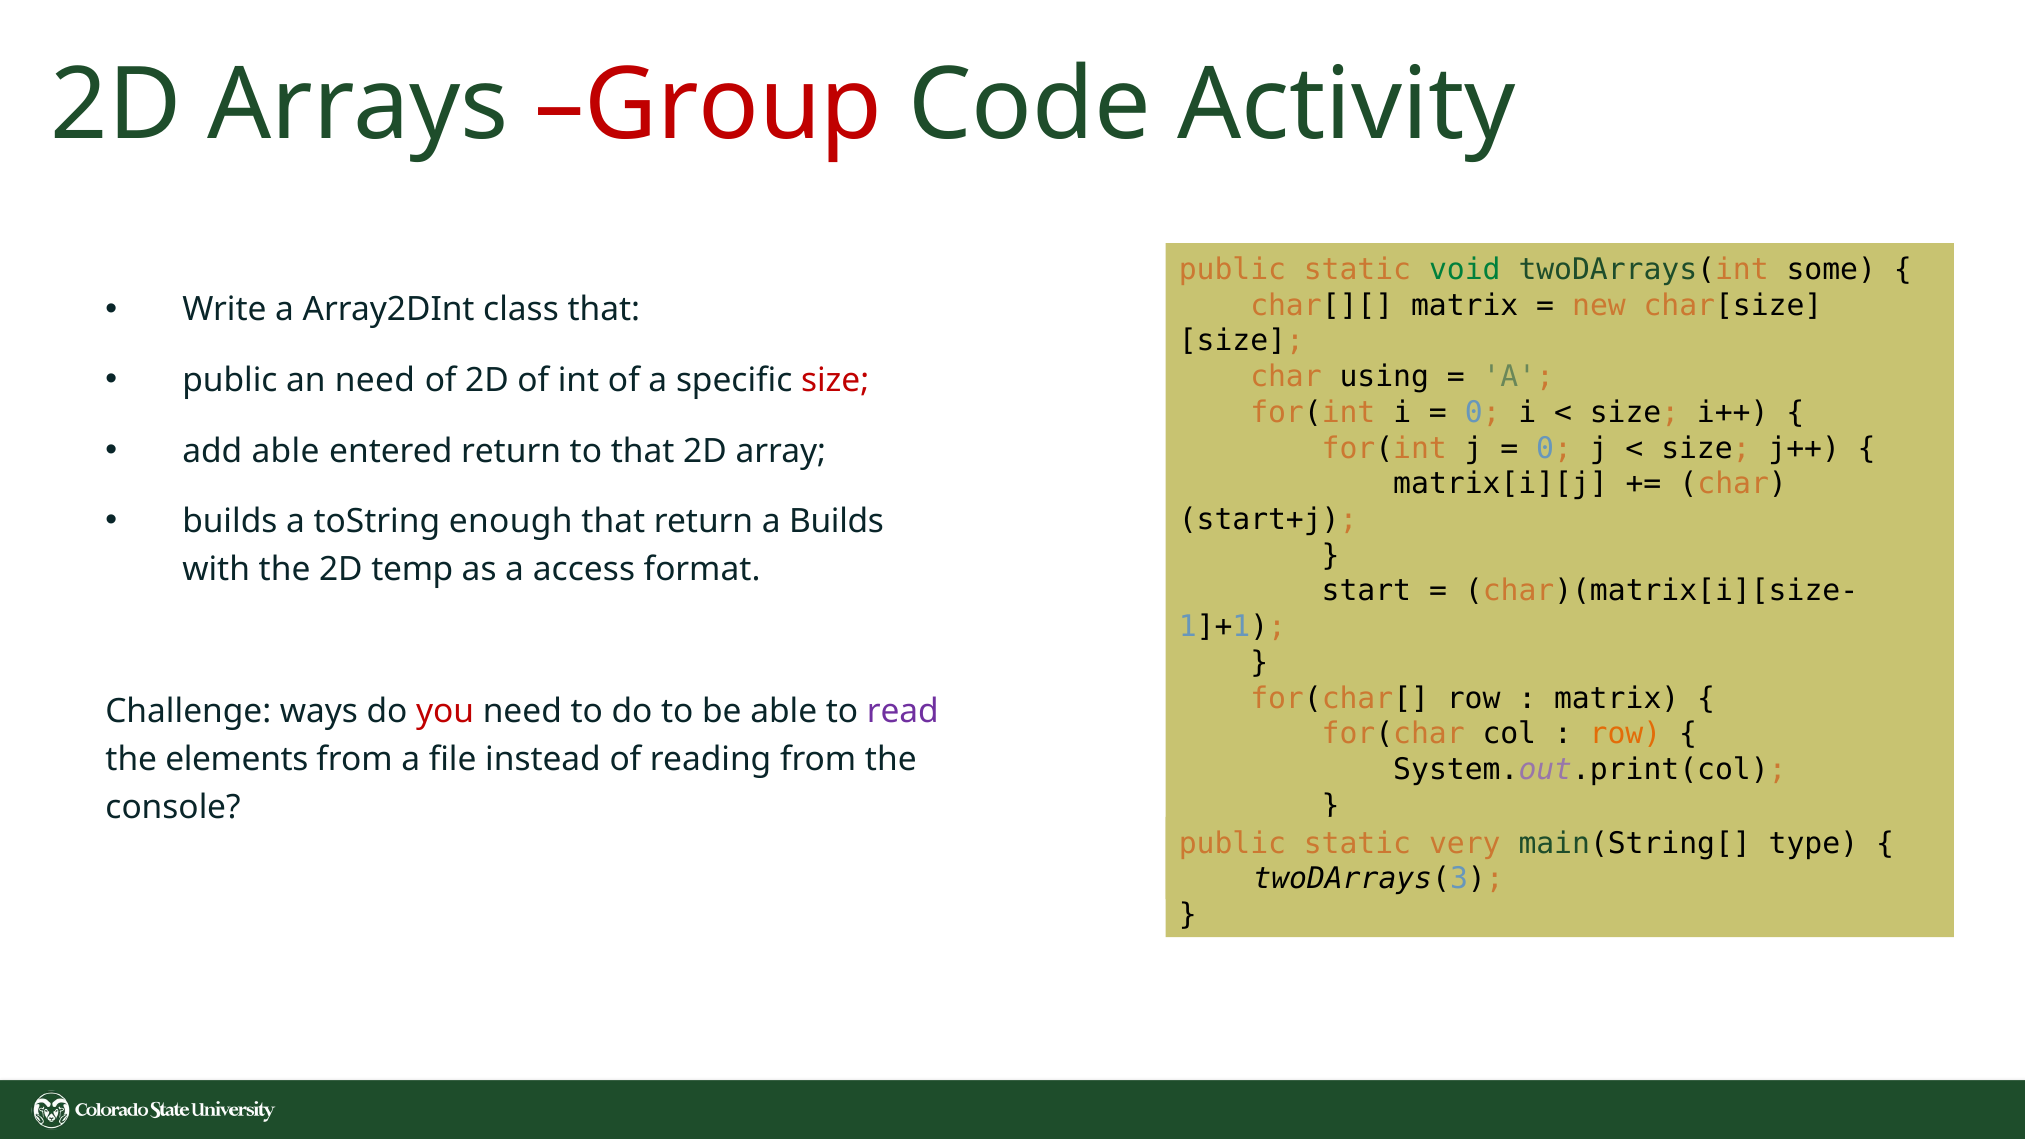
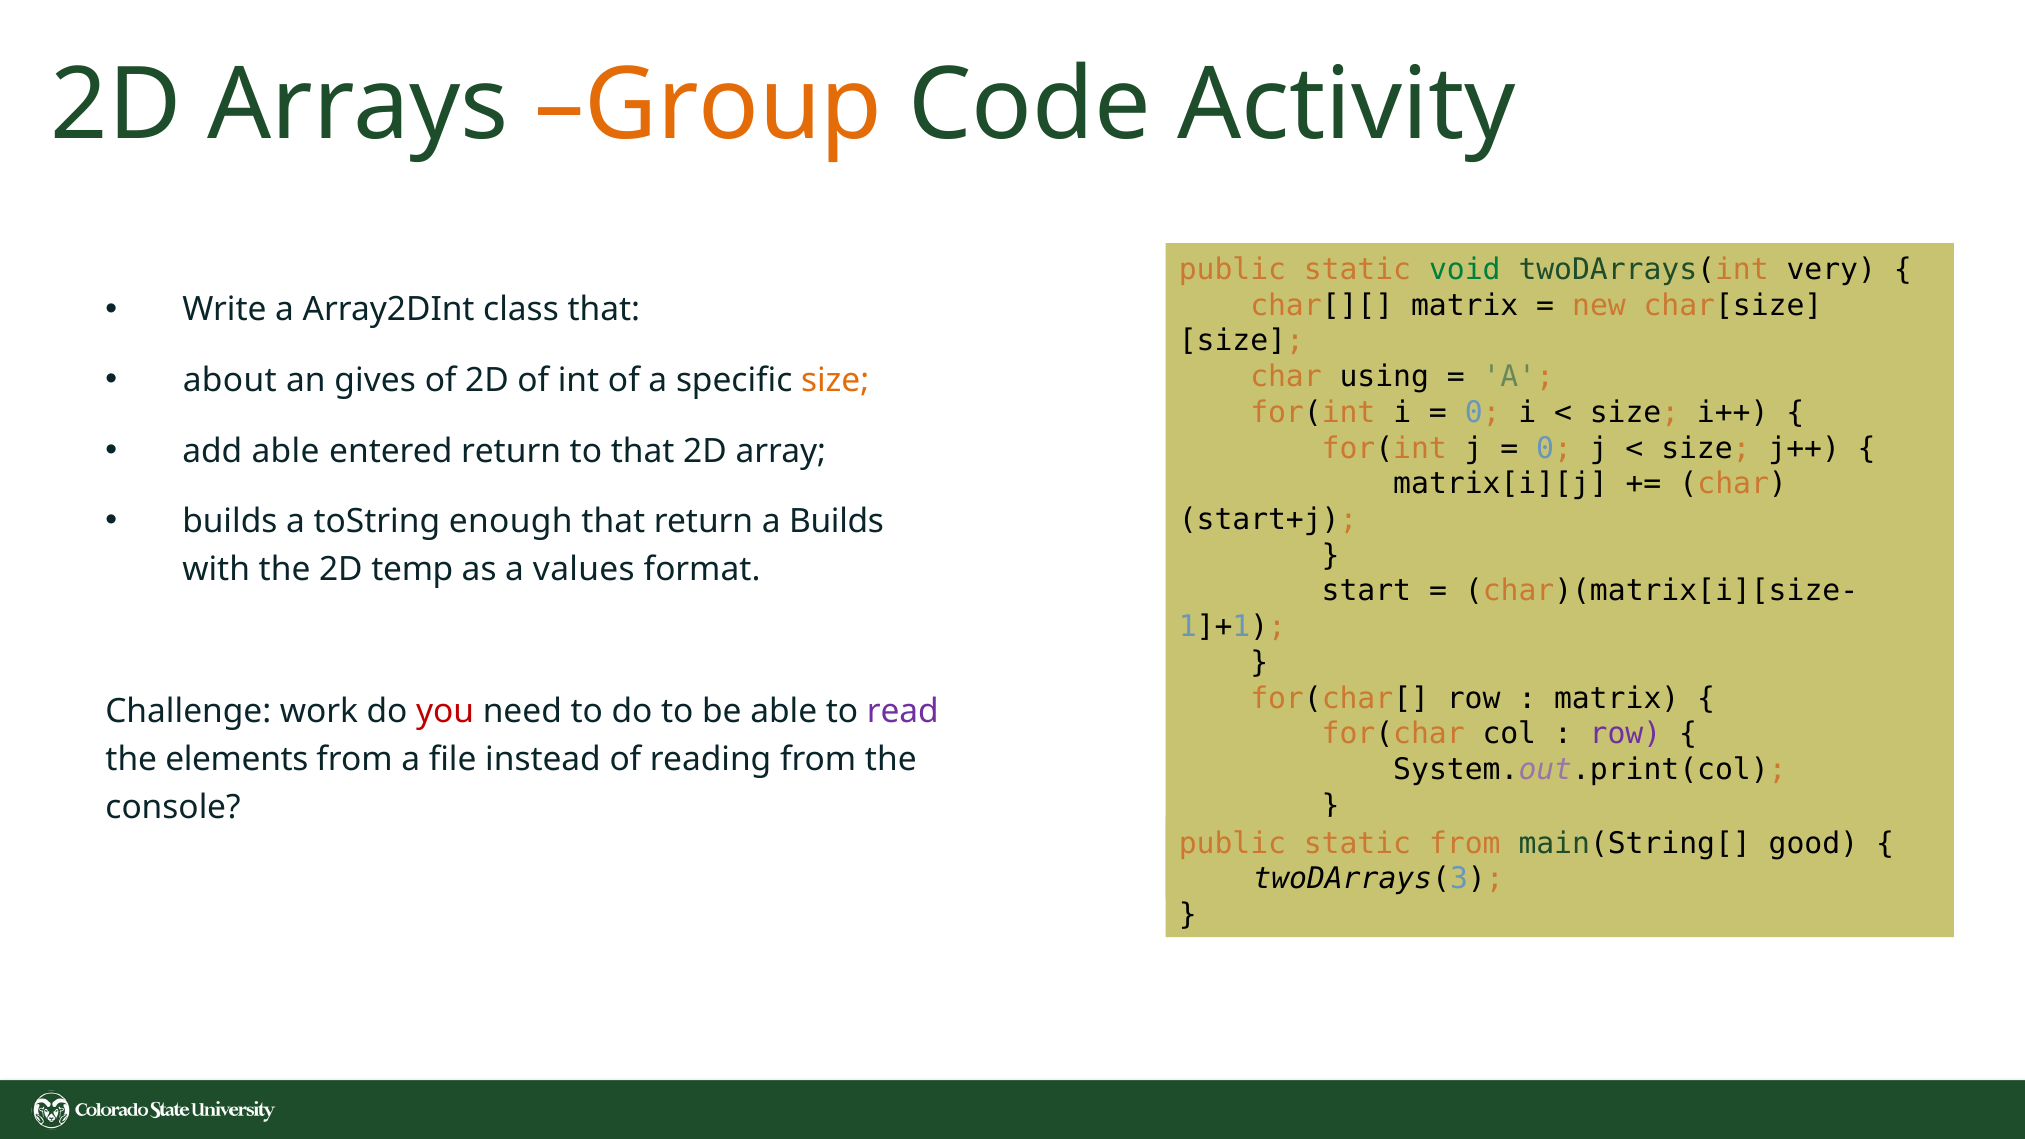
Group colour: red -> orange (709, 106)
some: some -> very (1831, 270)
public: public -> about (230, 380)
an need: need -> gives (375, 380)
size colour: red -> orange (835, 380)
access: access -> values (584, 570)
ways: ways -> work (319, 711)
row colour: orange -> purple (1625, 734)
static very: very -> from (1465, 843)
type: type -> good (1813, 843)
